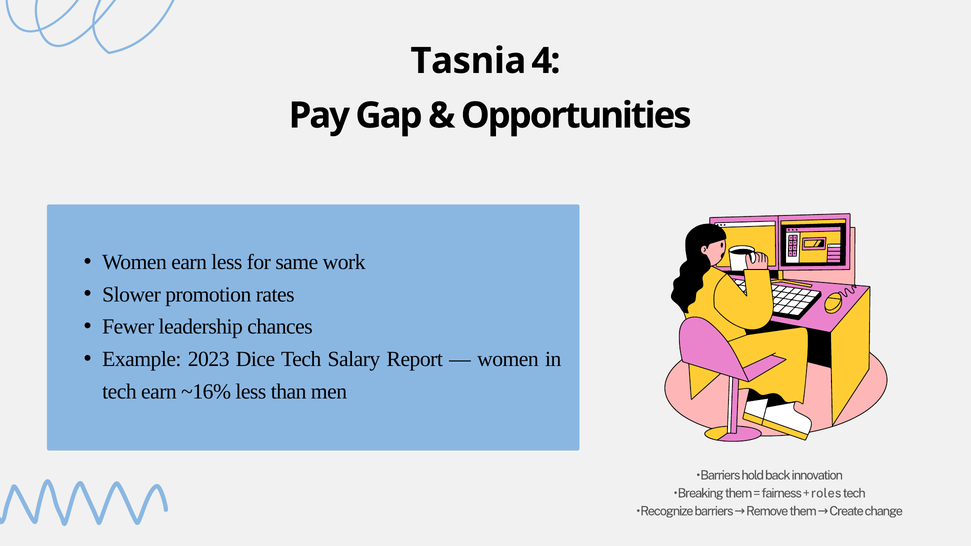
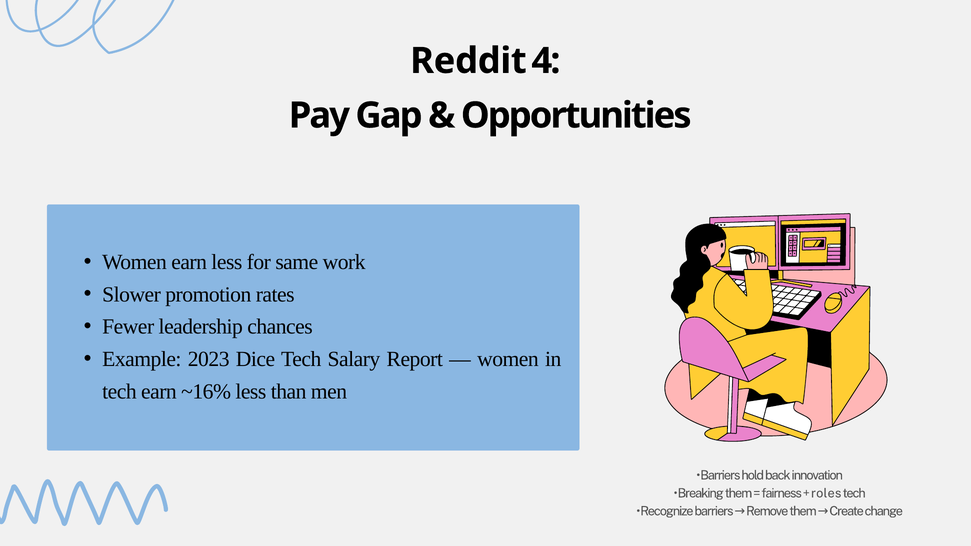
Tasnia: Tasnia -> Reddit (468, 61)
